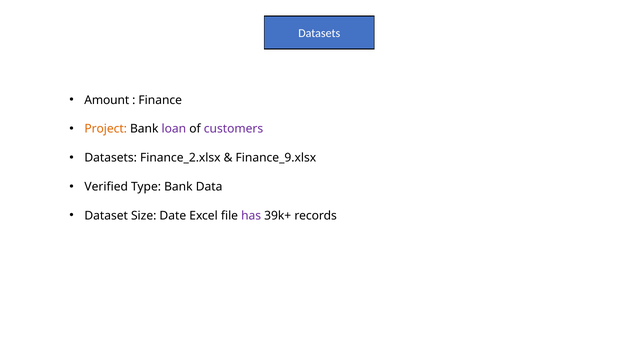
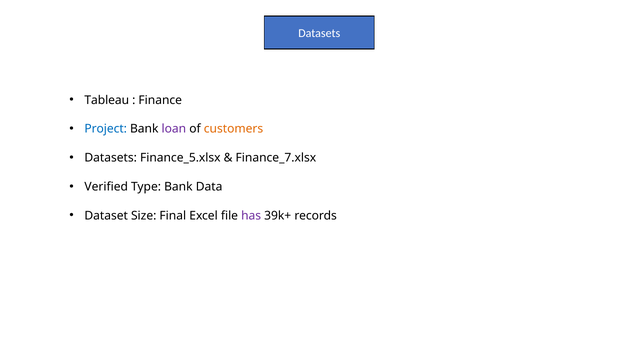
Amount: Amount -> Tableau (107, 100)
Project colour: orange -> blue (106, 129)
customers colour: purple -> orange (233, 129)
Finance_2.xlsx: Finance_2.xlsx -> Finance_5.xlsx (180, 158)
Finance_9.xlsx: Finance_9.xlsx -> Finance_7.xlsx (276, 158)
Date: Date -> Final (173, 216)
